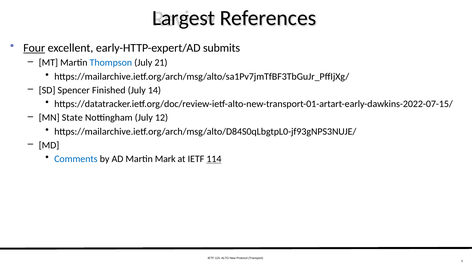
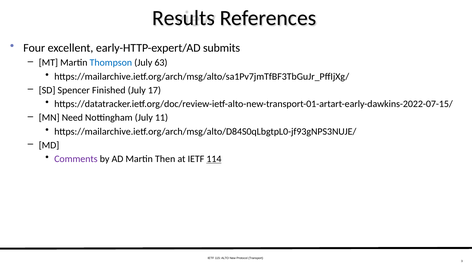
Largest: Largest -> Results (183, 18)
Four underline: present -> none (34, 48)
21: 21 -> 63 (161, 63)
14: 14 -> 17 (154, 90)
State: State -> Need (72, 118)
12: 12 -> 11 (162, 118)
Comments colour: blue -> purple (76, 159)
Mark: Mark -> Then (165, 159)
